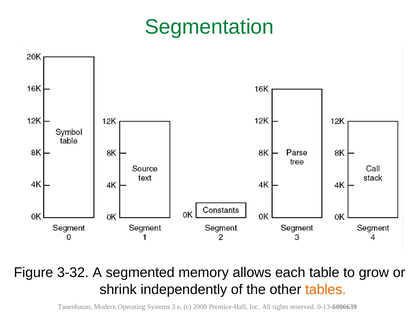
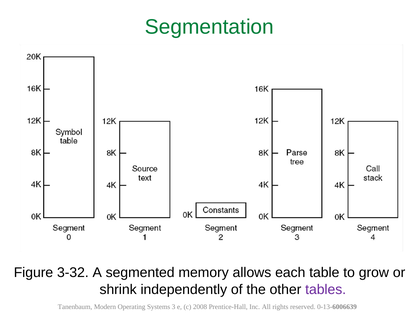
tables colour: orange -> purple (326, 290)
